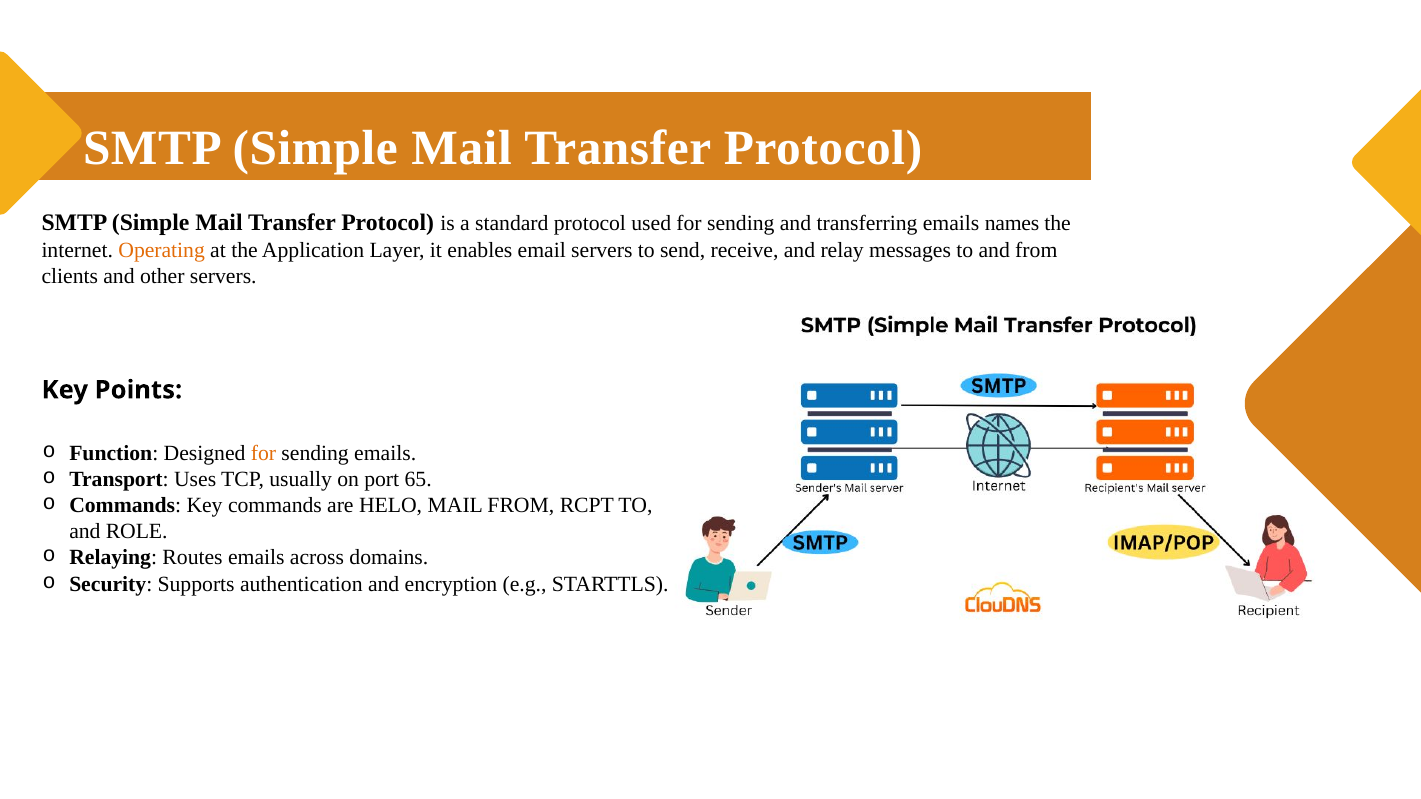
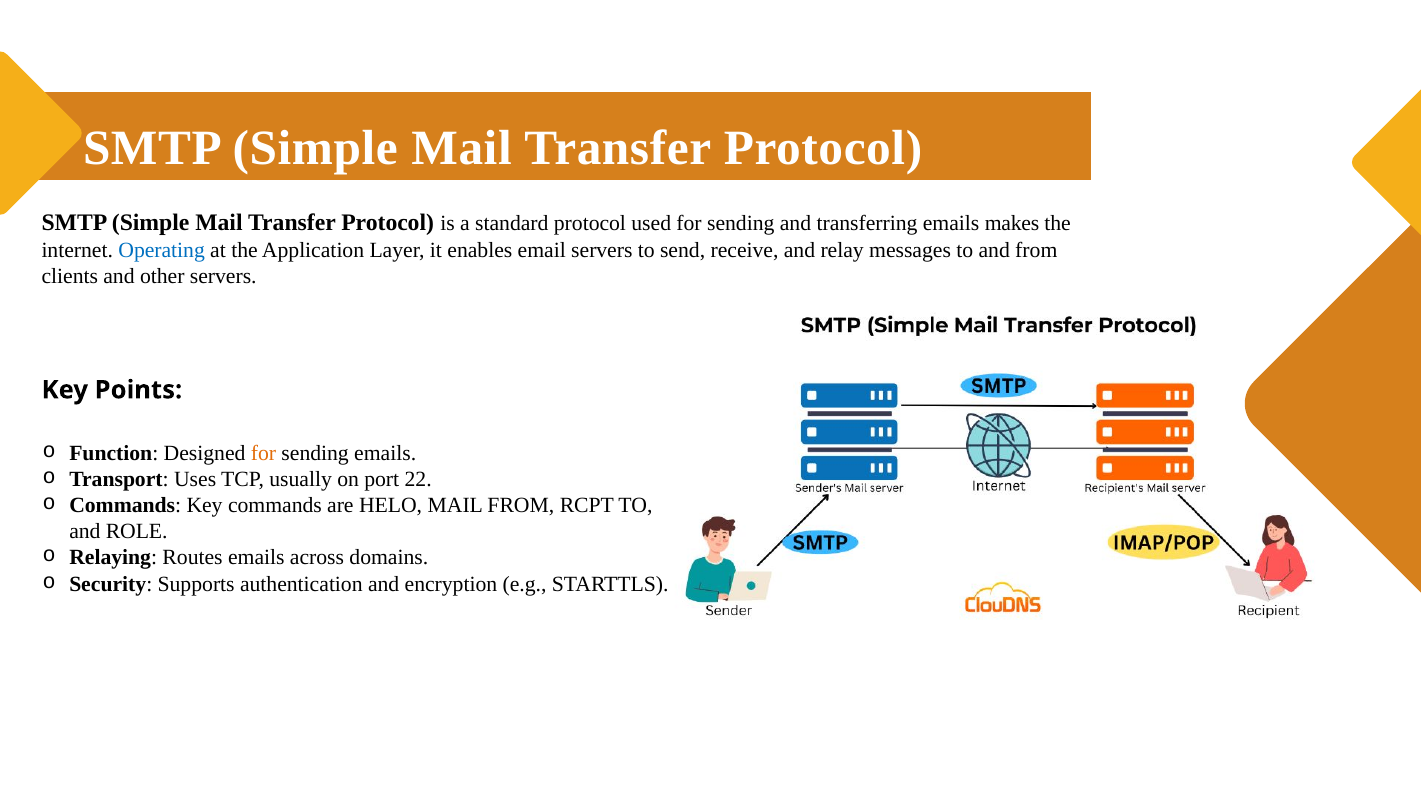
names: names -> makes (1012, 224)
Operating colour: orange -> blue (162, 250)
65: 65 -> 22 (418, 480)
